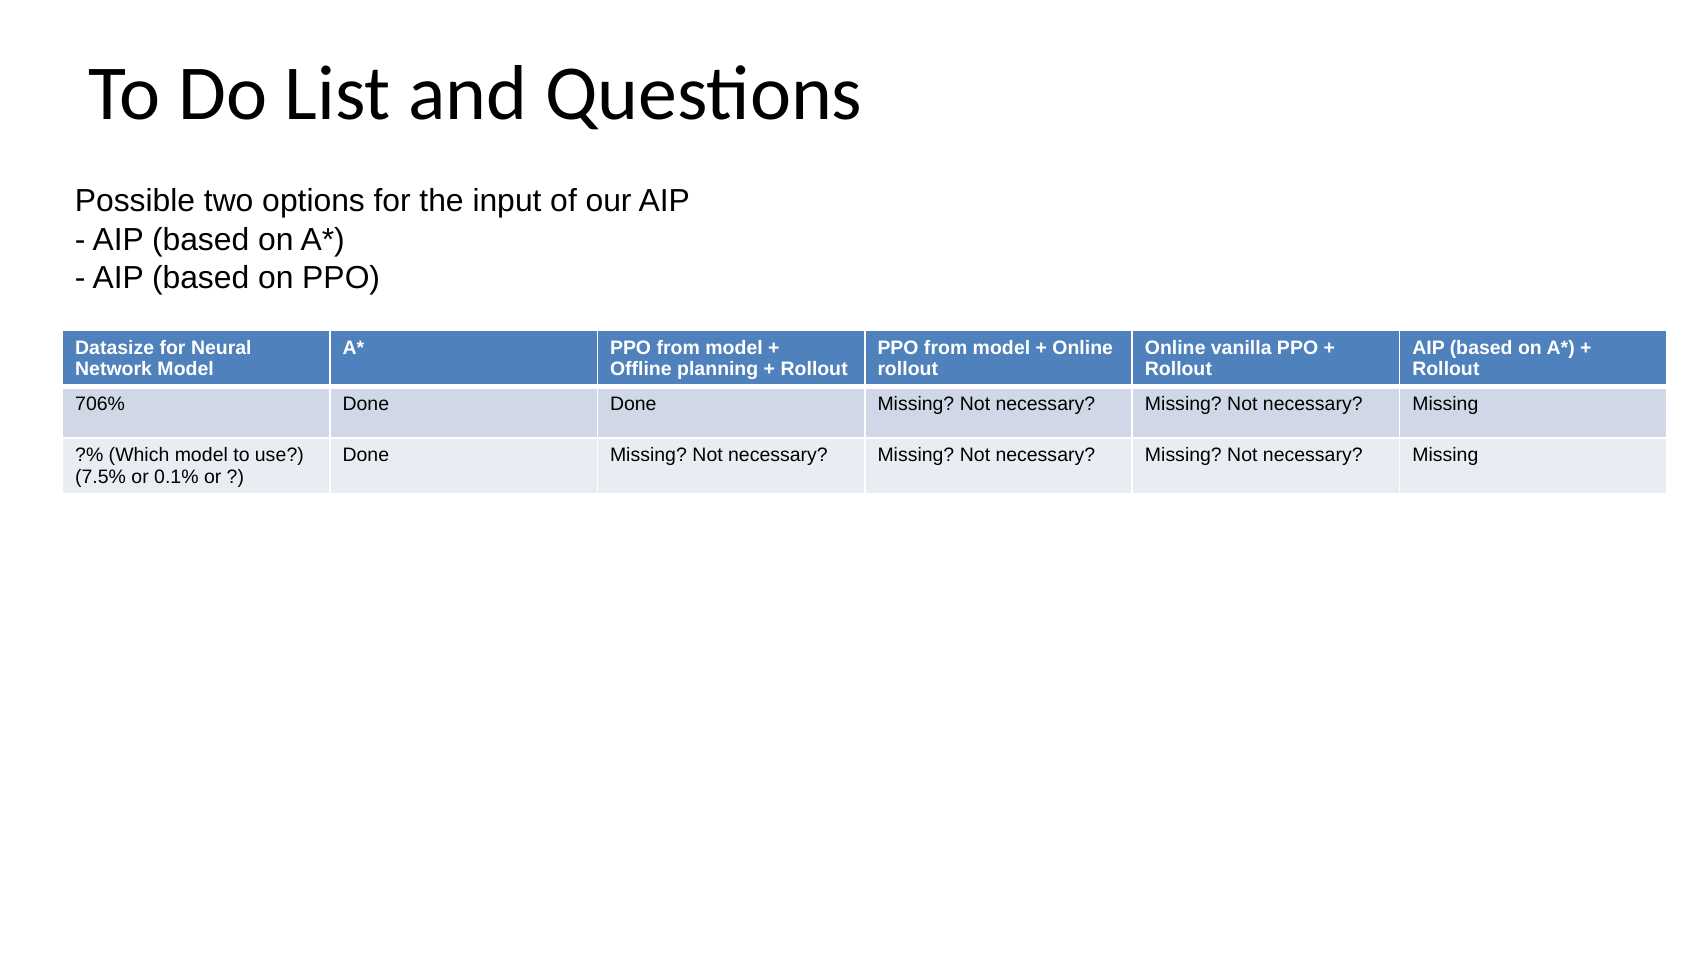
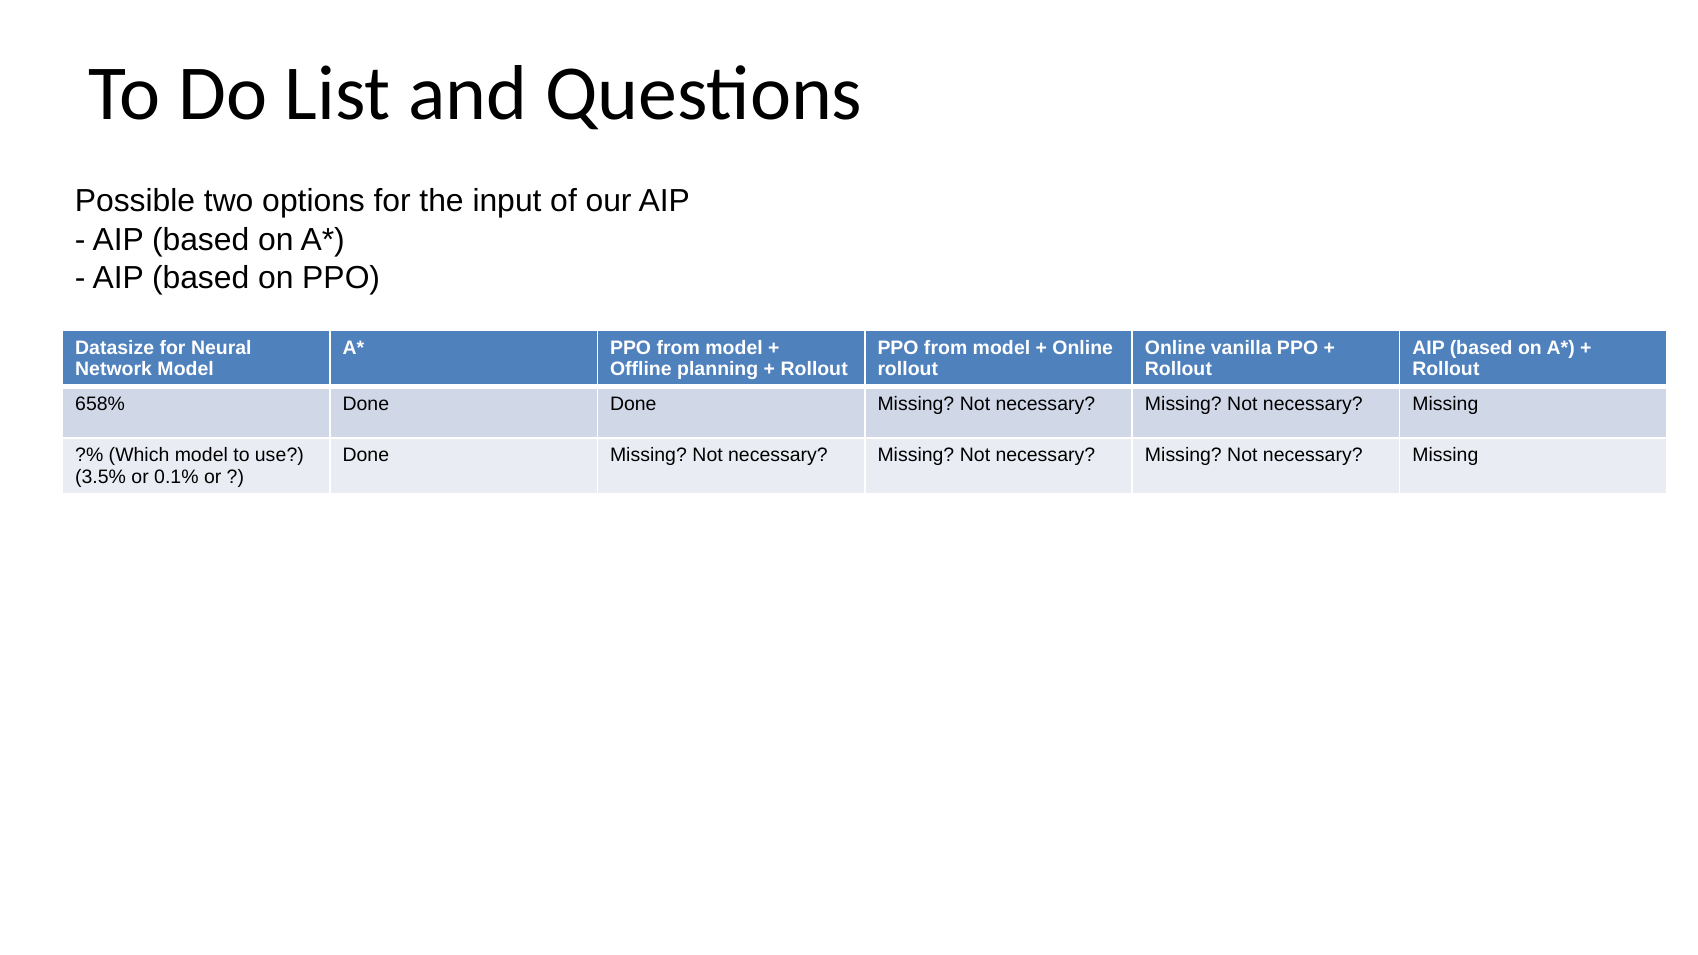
706%: 706% -> 658% (100, 404)
7.5%: 7.5% -> 3.5% (101, 477)
